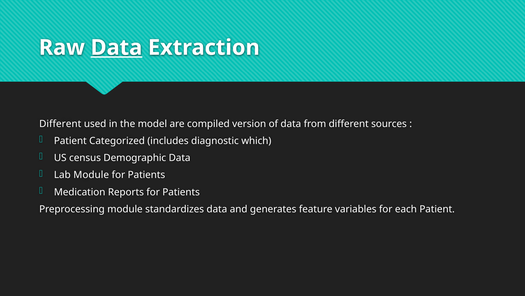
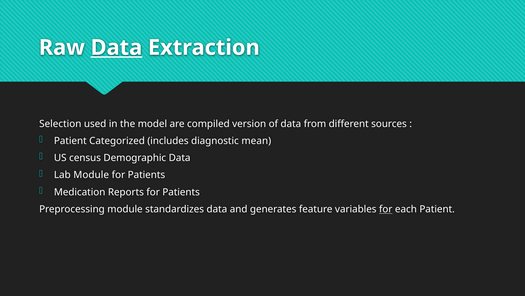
Different: Different -> Selection (60, 123)
which: which -> mean (256, 141)
for underline: none -> present (386, 209)
